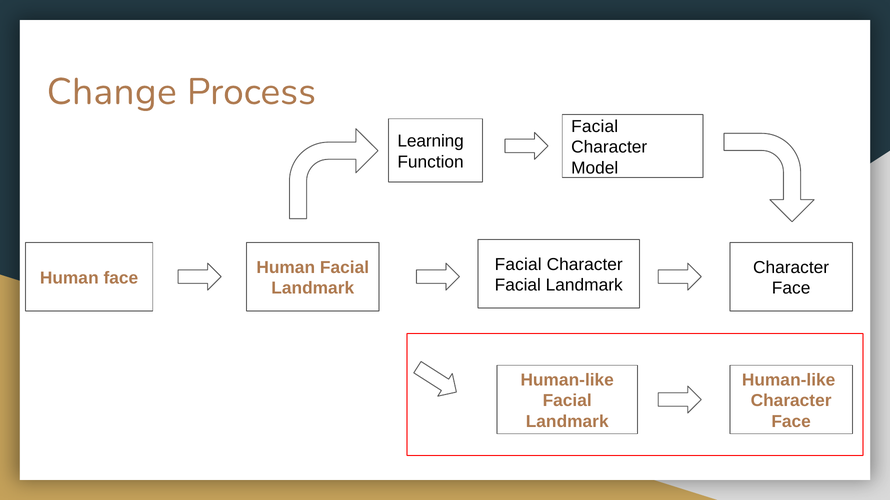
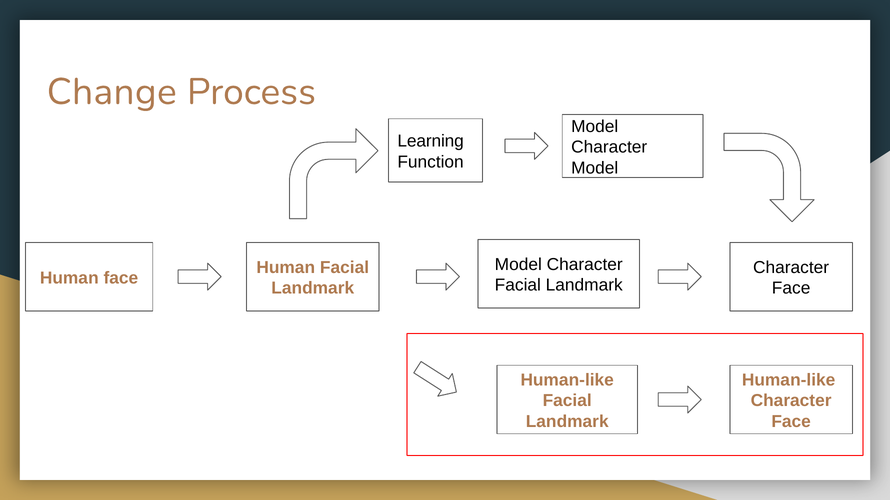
Facial: Facial -> Model (595, 127)
Facial: Facial -> Model (518, 265)
